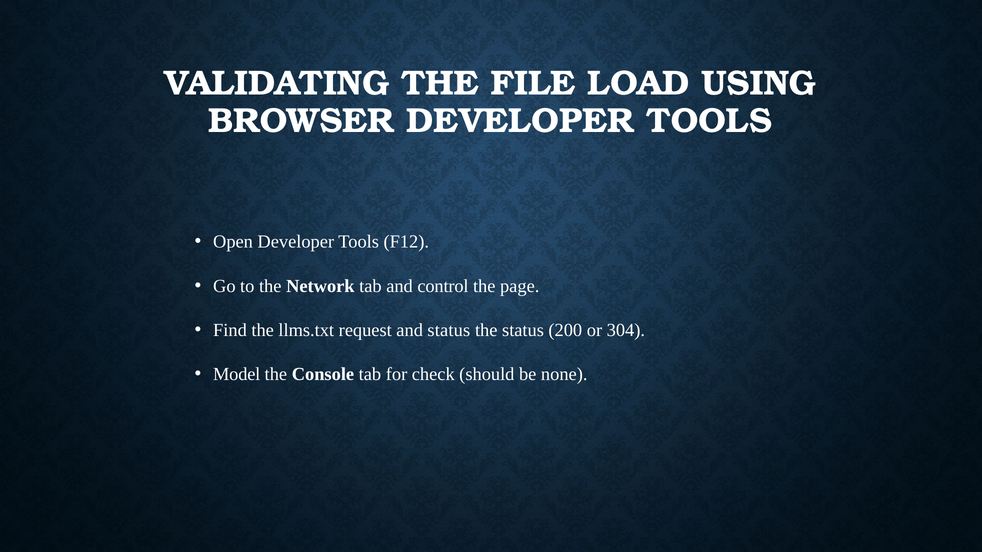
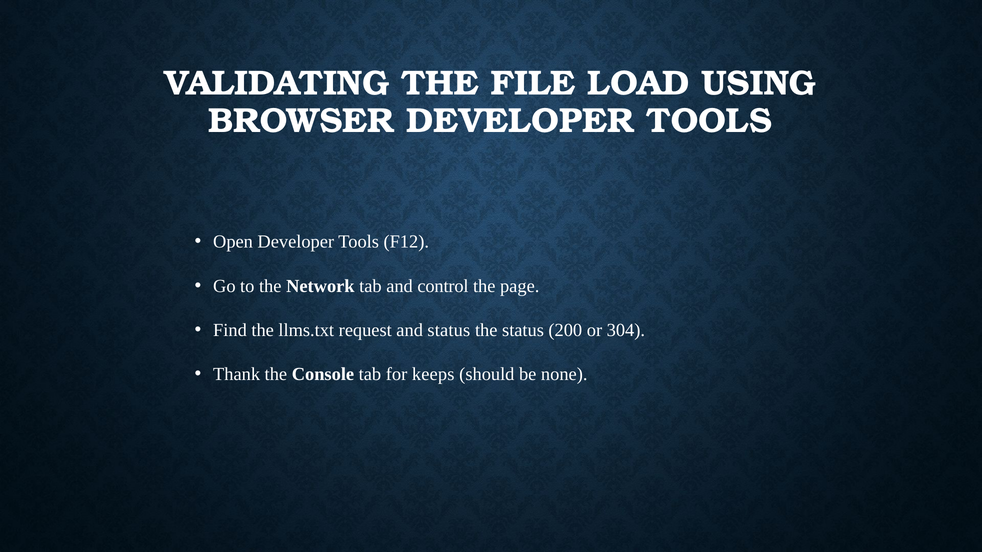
Model: Model -> Thank (237, 375)
check: check -> keeps (433, 375)
